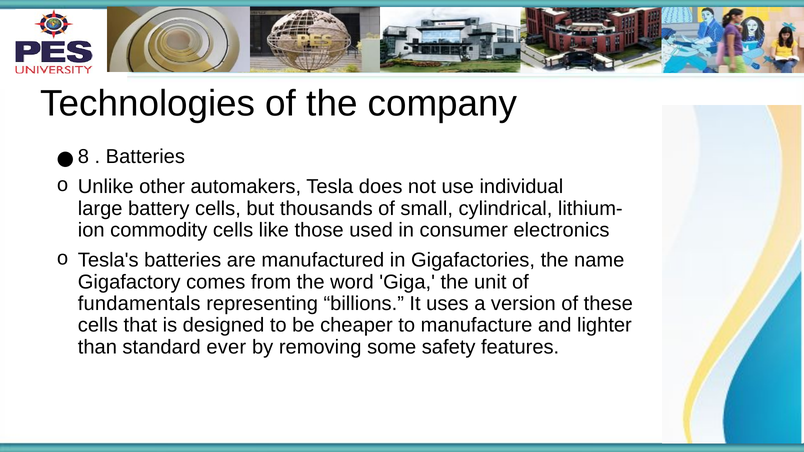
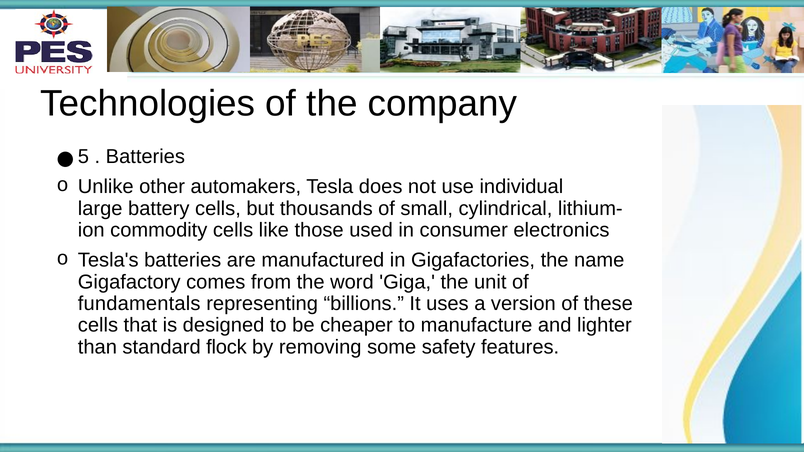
8: 8 -> 5 (83, 157)
ever: ever -> flock (226, 347)
